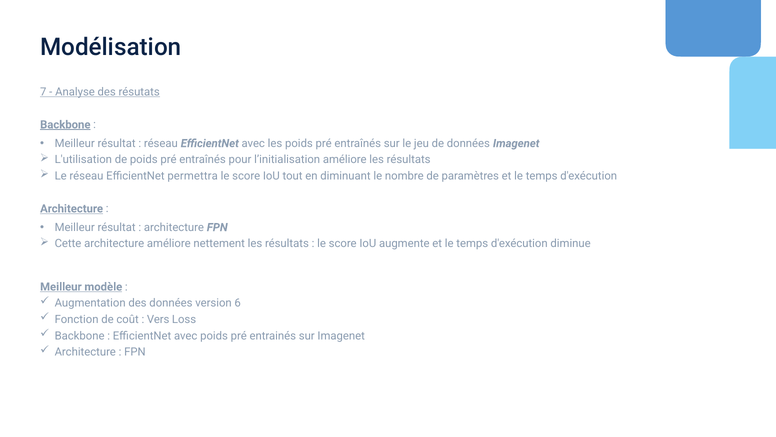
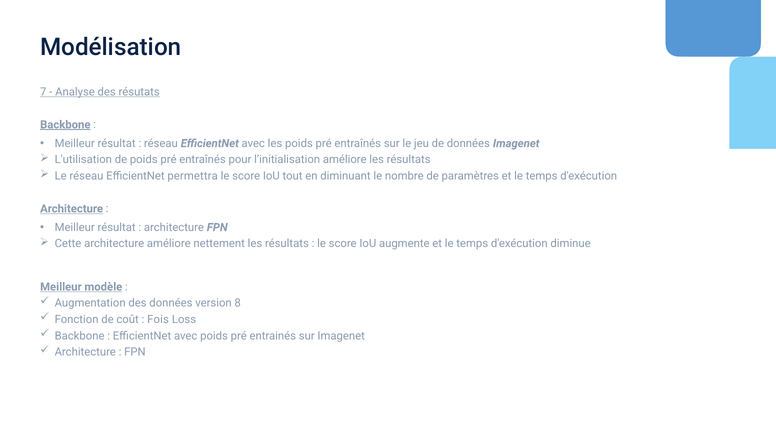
6: 6 -> 8 (238, 303)
Vers: Vers -> Fois (158, 319)
